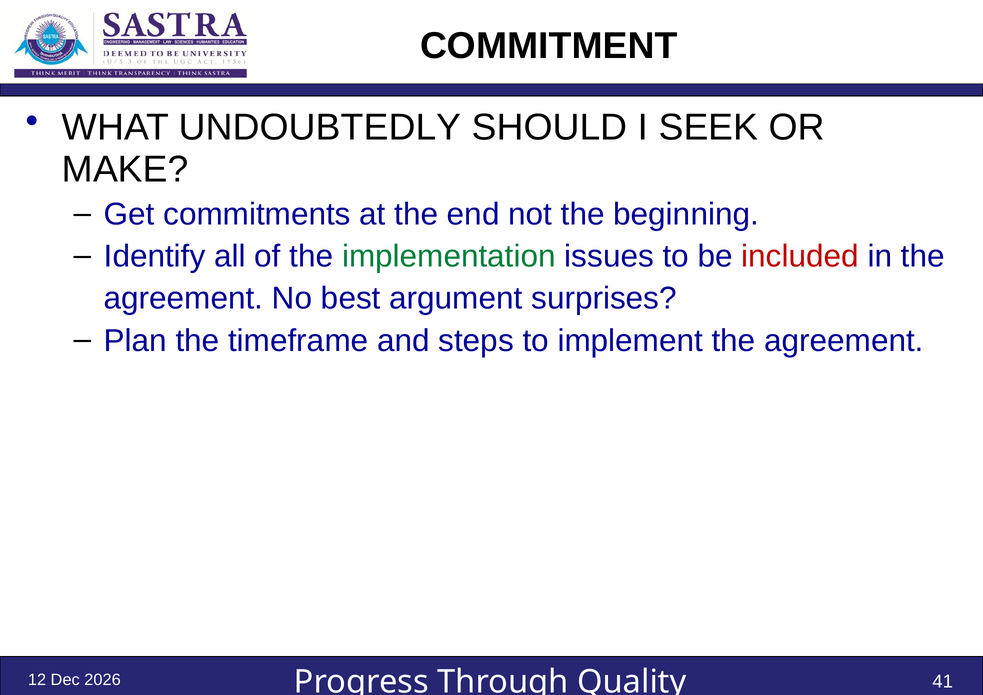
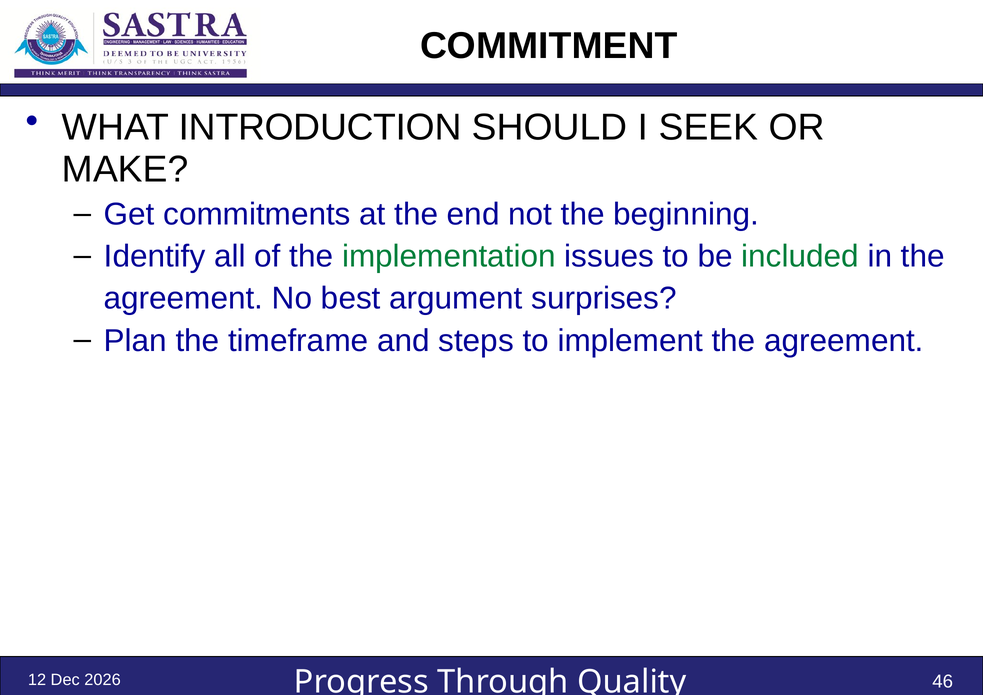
UNDOUBTEDLY: UNDOUBTEDLY -> INTRODUCTION (320, 127)
included colour: red -> green (800, 257)
41: 41 -> 46 (943, 682)
